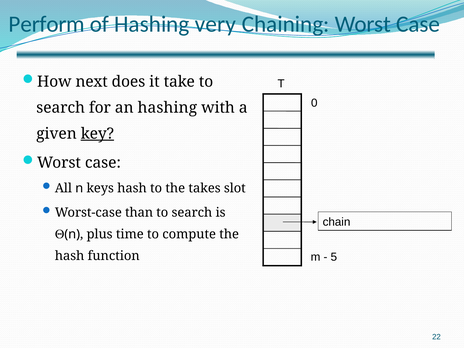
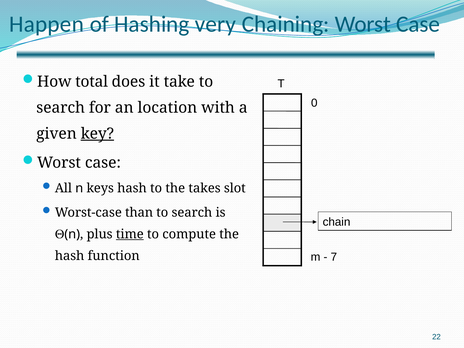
Perform: Perform -> Happen (46, 24)
next: next -> total (92, 82)
an hashing: hashing -> location (167, 108)
time underline: none -> present (130, 234)
5: 5 -> 7 (334, 257)
